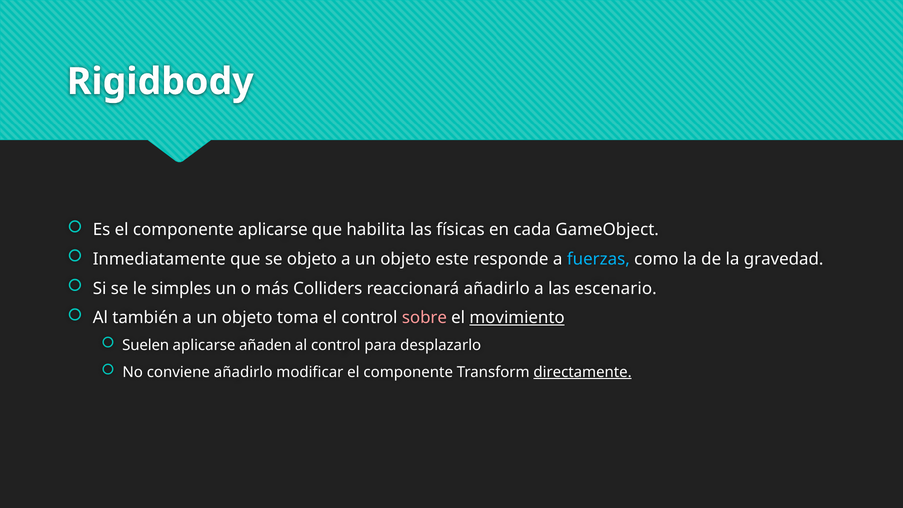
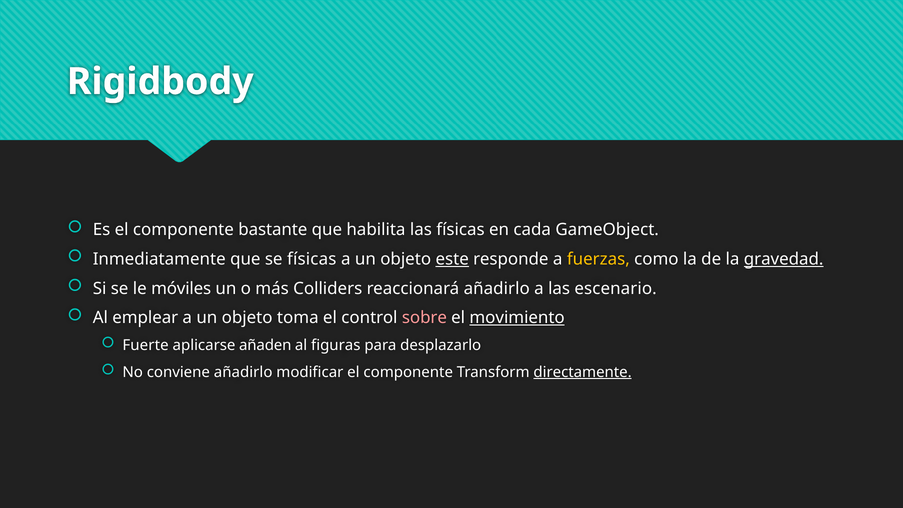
componente aplicarse: aplicarse -> bastante (273, 230)
se objeto: objeto -> físicas (312, 259)
este underline: none -> present (452, 259)
fuerzas colour: light blue -> yellow (598, 259)
gravedad underline: none -> present (784, 259)
simples: simples -> móviles (181, 288)
también: también -> emplear (145, 318)
Suelen: Suelen -> Fuerte (146, 345)
al control: control -> figuras (336, 345)
